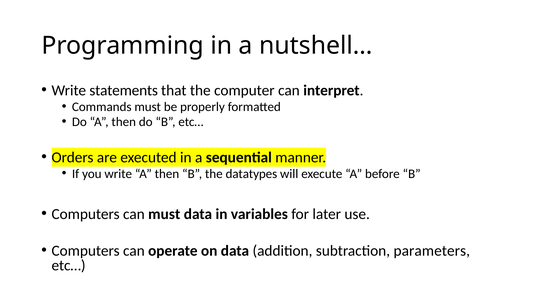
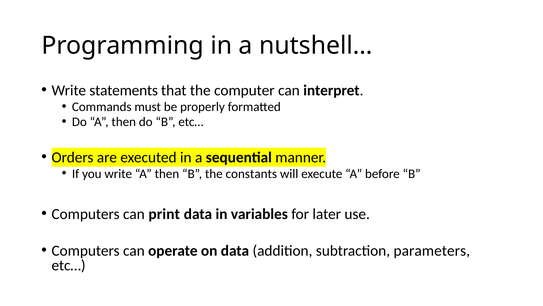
datatypes: datatypes -> constants (251, 173)
can must: must -> print (164, 214)
